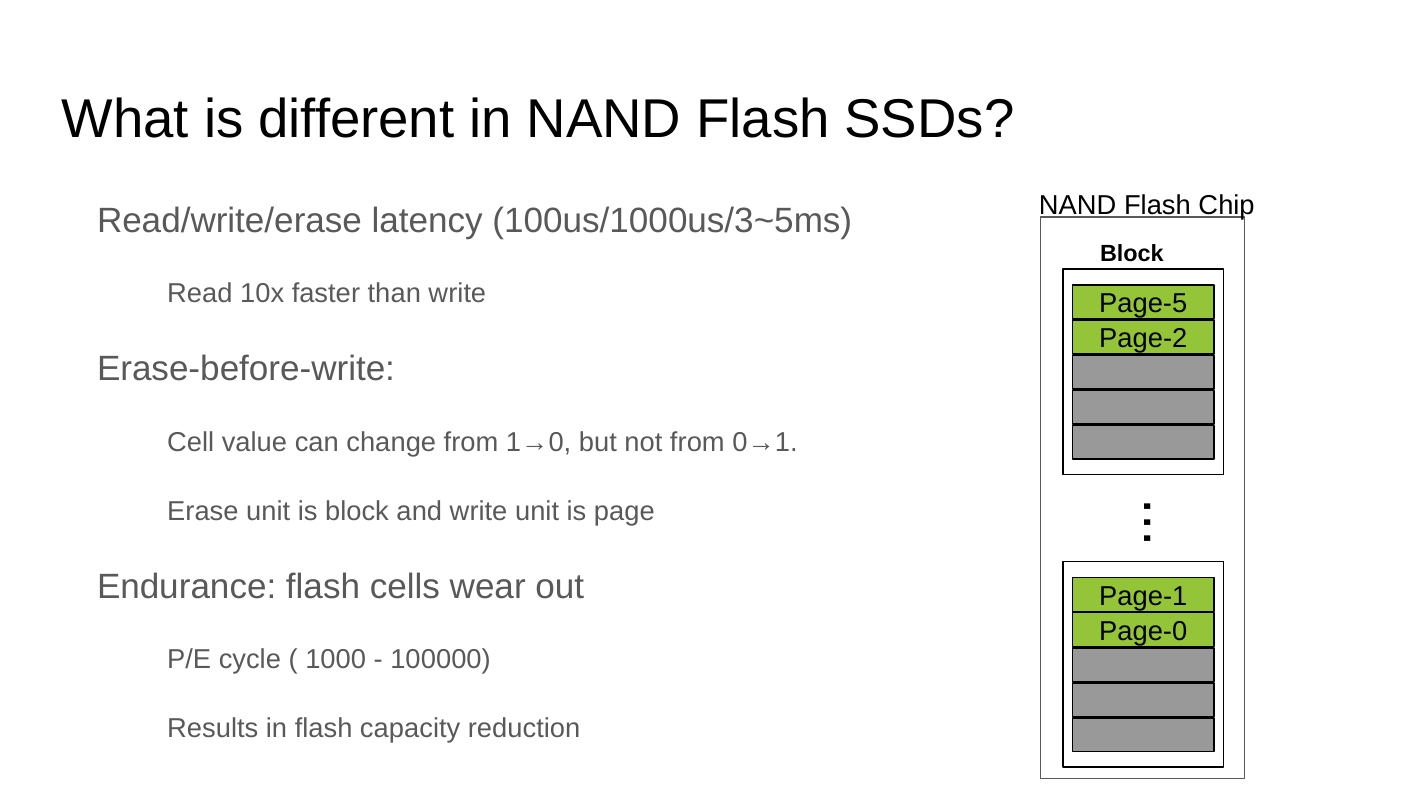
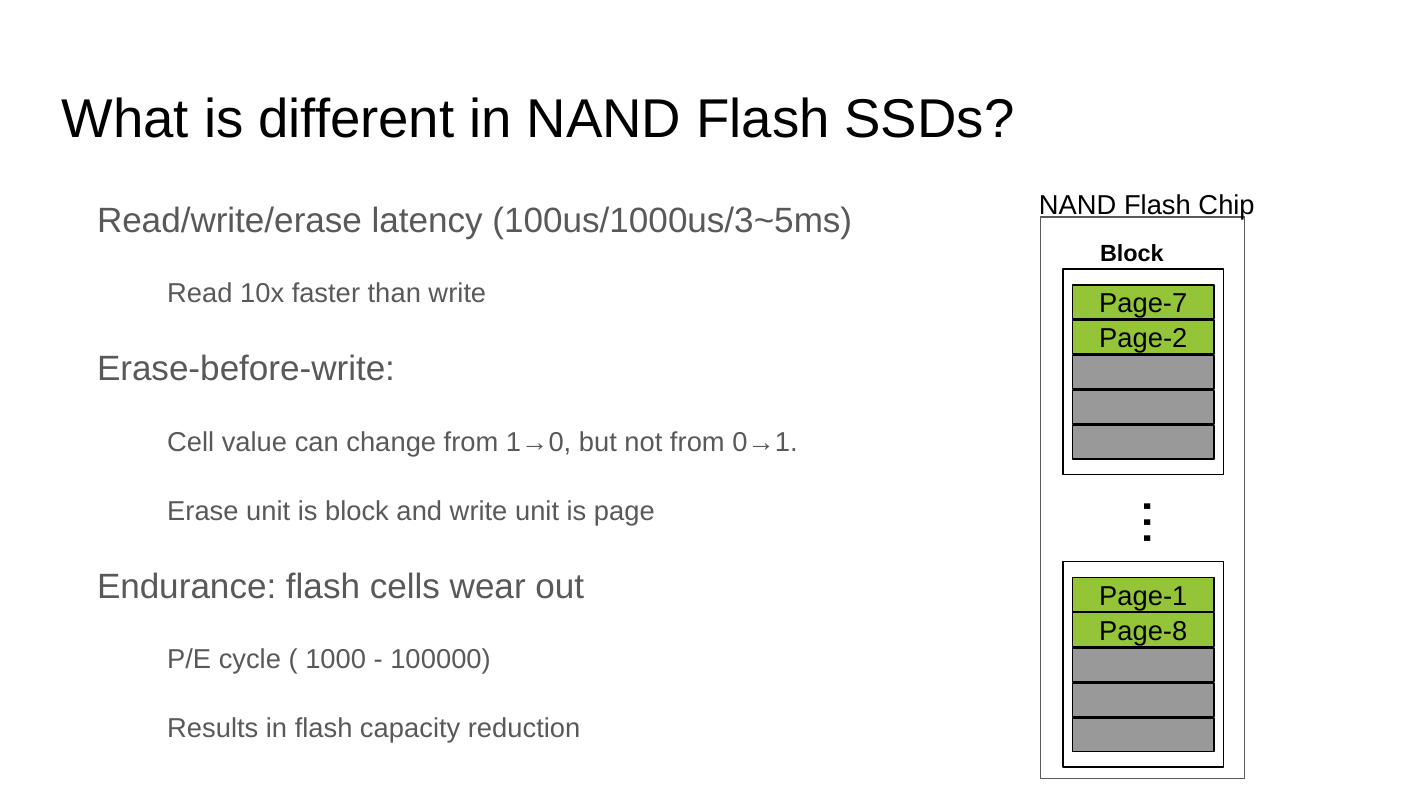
Page-5: Page-5 -> Page-7 (1143, 304)
Page-0: Page-0 -> Page-8 (1143, 631)
